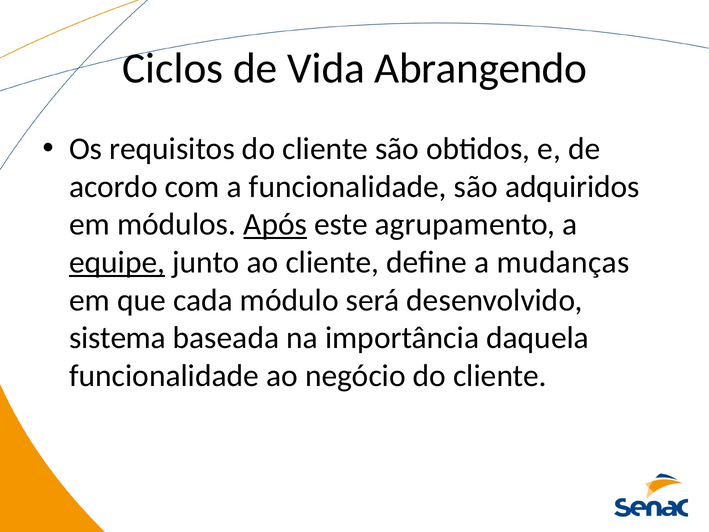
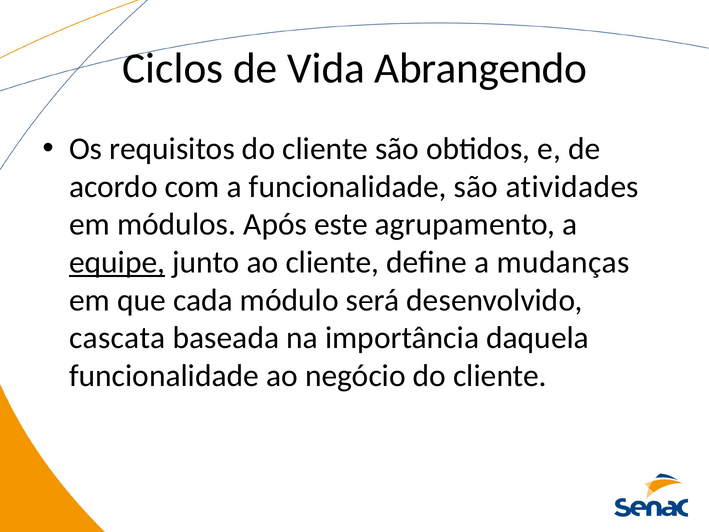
adquiridos: adquiridos -> atividades (572, 187)
Após underline: present -> none (275, 224)
sistema: sistema -> cascata (117, 338)
